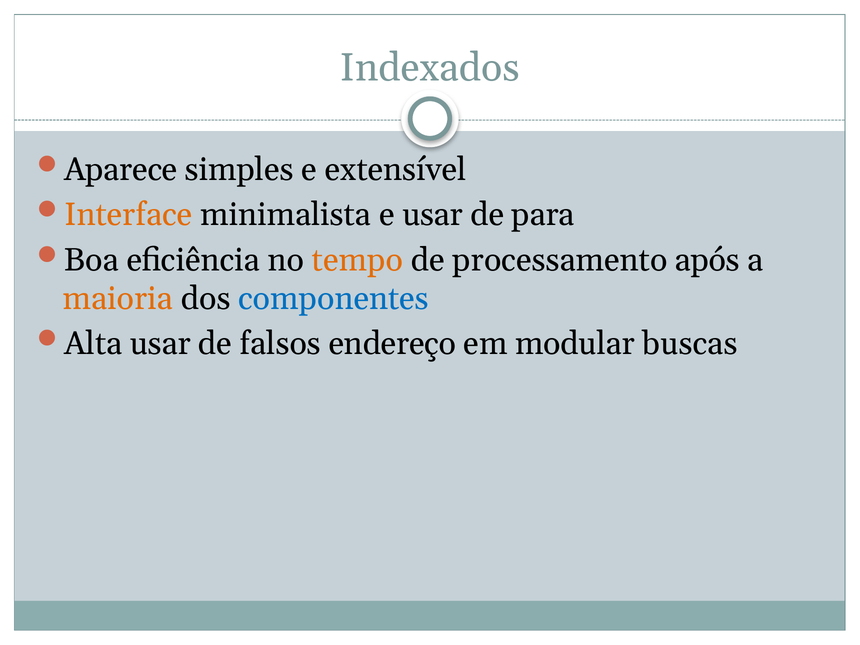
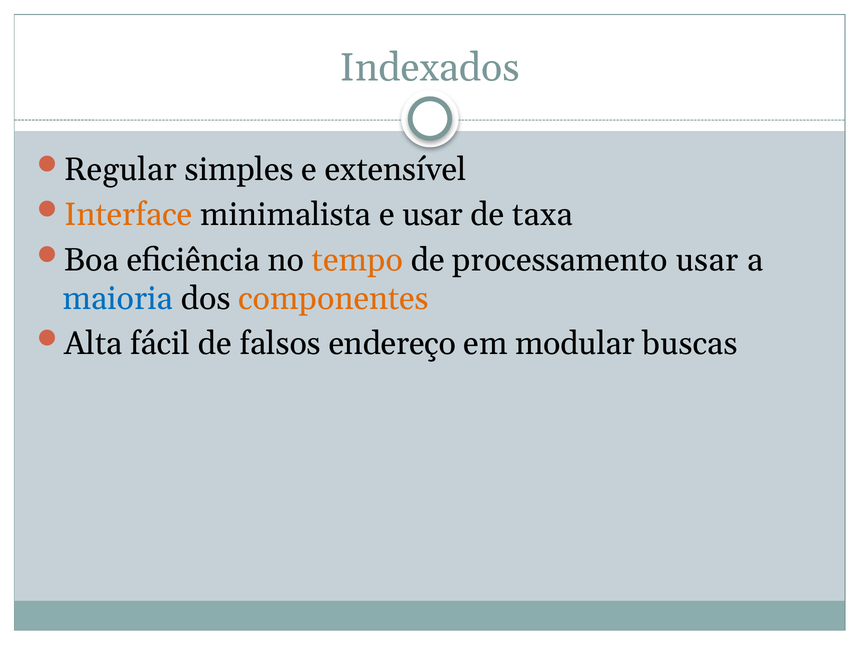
Aparece: Aparece -> Regular (121, 169)
para: para -> taxa (543, 215)
processamento após: após -> usar (707, 260)
maioria colour: orange -> blue (118, 299)
componentes colour: blue -> orange (334, 299)
Alta usar: usar -> fácil (160, 344)
